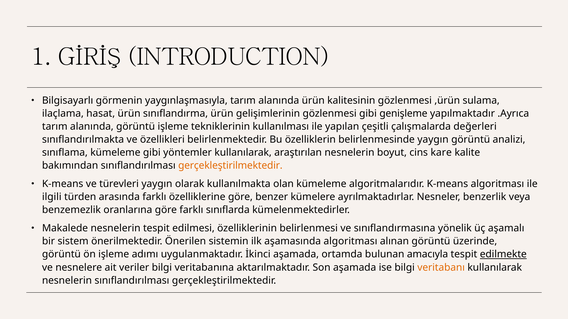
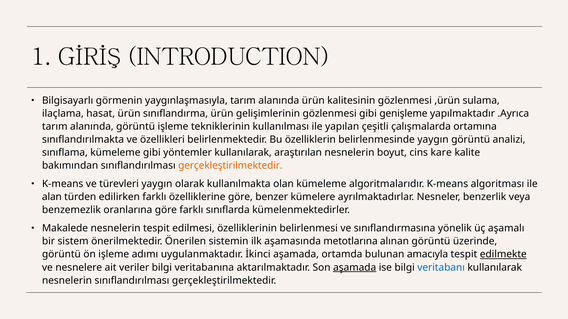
değerleri: değerleri -> ortamına (475, 127)
ilgili: ilgili -> alan (52, 197)
arasında: arasında -> edilirken (119, 197)
aşamasında algoritması: algoritması -> metotlarına (351, 242)
aşamada underline: none -> present (355, 268)
veritabanı colour: orange -> blue (441, 268)
